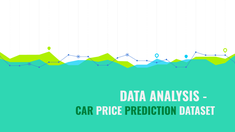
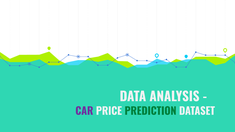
CAR colour: green -> purple (84, 111)
